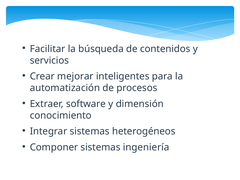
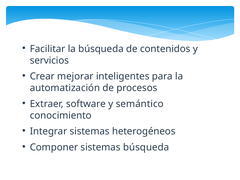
dimensión: dimensión -> semántico (140, 104)
sistemas ingeniería: ingeniería -> búsqueda (146, 147)
